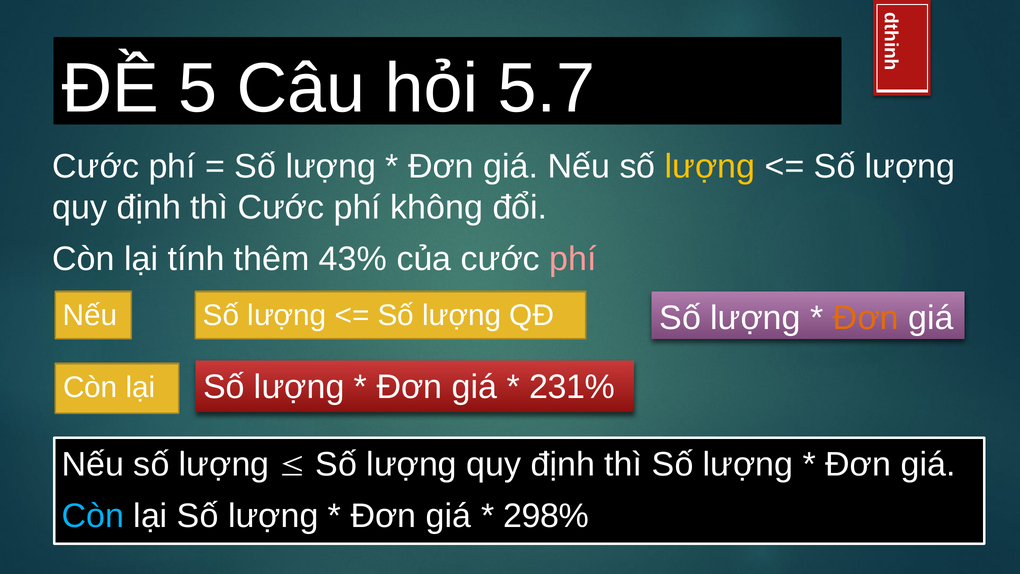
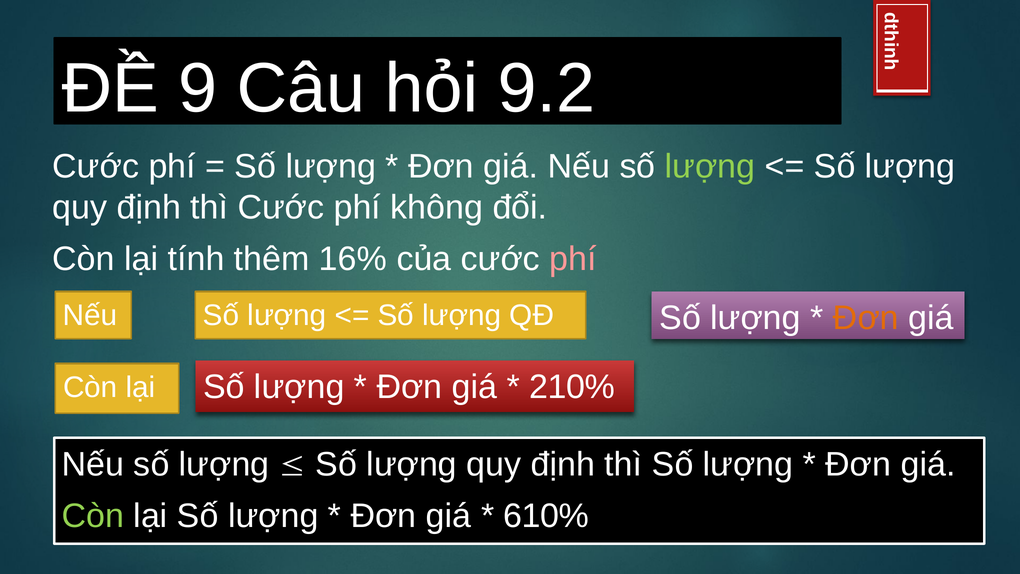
5: 5 -> 9 (198, 89)
5.7: 5.7 -> 9.2 (546, 89)
lượng colour: yellow -> light green (710, 167)
43%: 43% -> 16% (353, 259)
231%: 231% -> 210% (572, 387)
Còn colour: light blue -> light green (93, 516)
298%: 298% -> 610% (546, 516)
